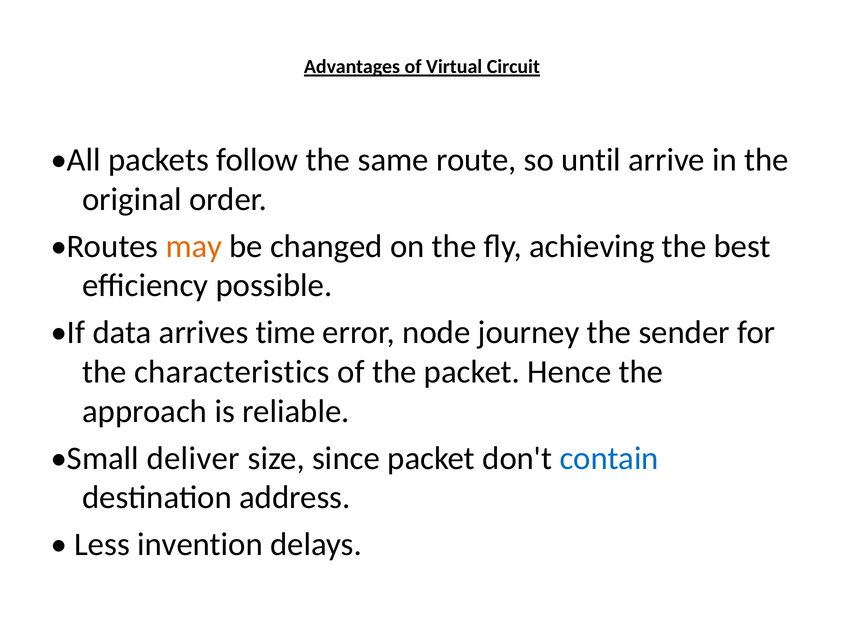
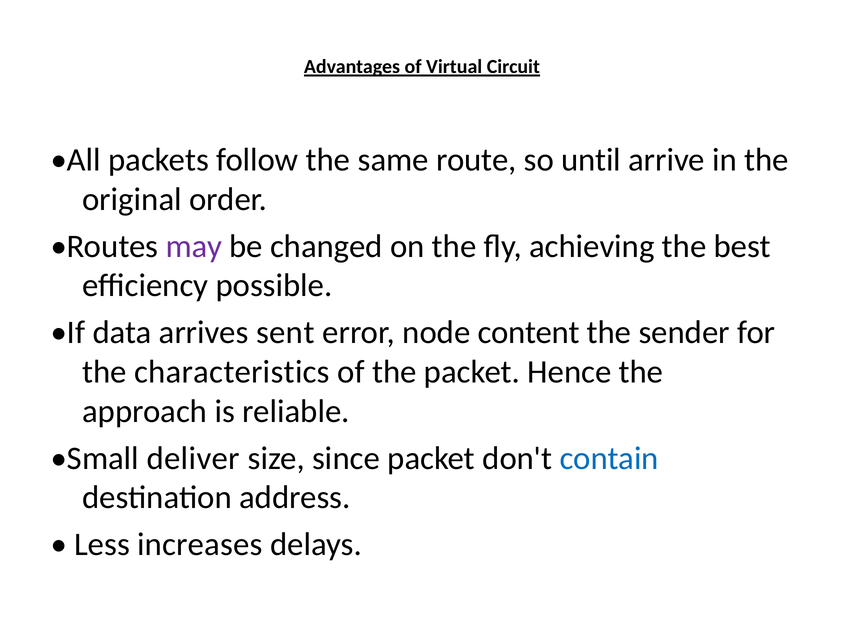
may colour: orange -> purple (194, 246)
time: time -> sent (285, 333)
journey: journey -> content (529, 333)
invention: invention -> increases (200, 545)
